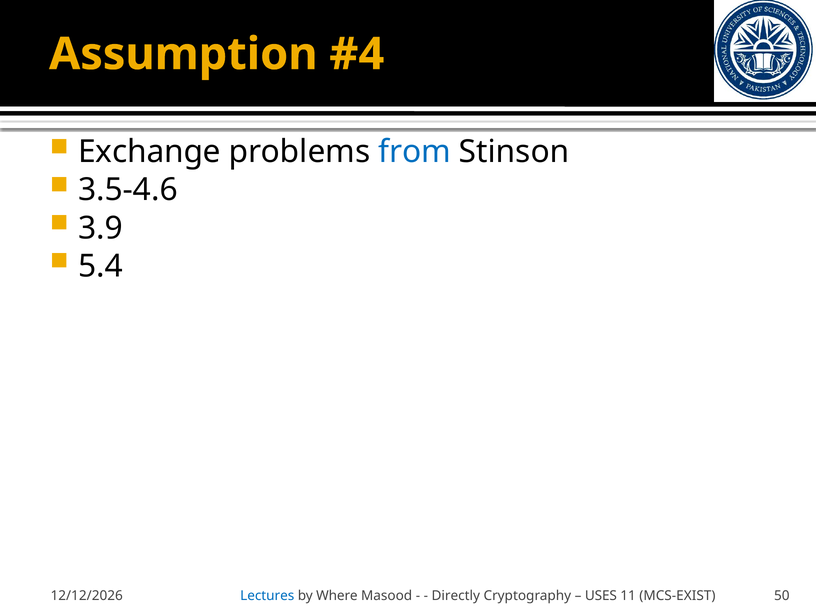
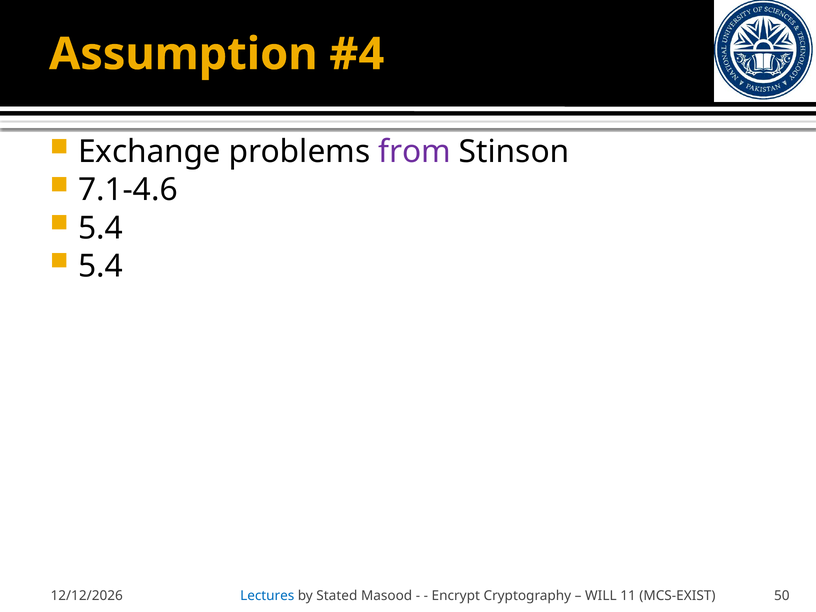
from colour: blue -> purple (415, 152)
3.5-4.6: 3.5-4.6 -> 7.1-4.6 (128, 190)
3.9: 3.9 -> 5.4 (100, 228)
Where: Where -> Stated (337, 596)
Directly: Directly -> Encrypt (456, 596)
USES: USES -> WILL (601, 596)
